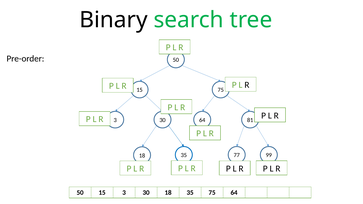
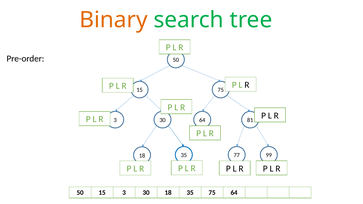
Binary colour: black -> orange (113, 20)
